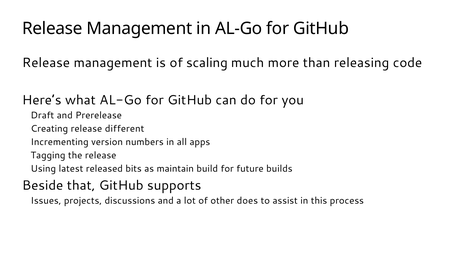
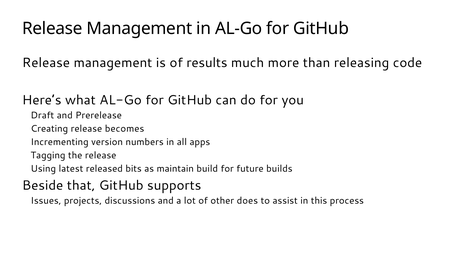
scaling: scaling -> results (207, 63)
different: different -> becomes (125, 129)
